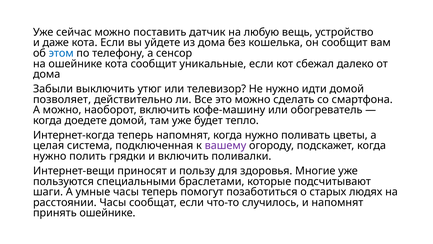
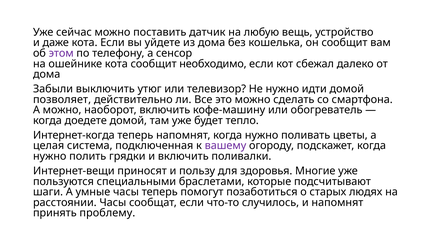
этом colour: blue -> purple (61, 53)
уникальные: уникальные -> необходимо (213, 64)
принять ошейнике: ошейнике -> проблему (107, 213)
